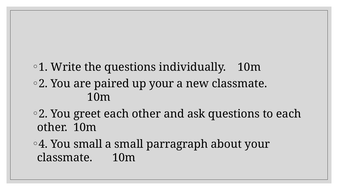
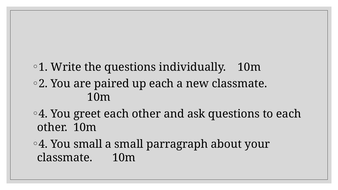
up your: your -> each (162, 84)
2: 2 -> 4 (43, 114)
